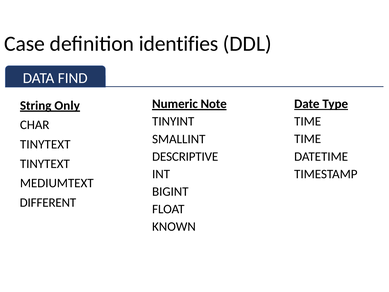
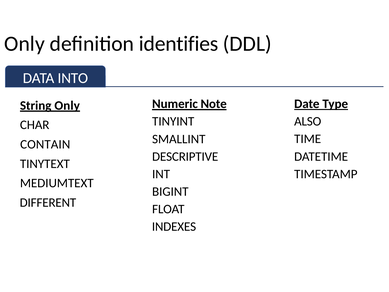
Case: Case -> Only (24, 44)
FIND: FIND -> INTO (73, 78)
TIME: TIME -> ALSO (308, 121)
TINYTEXT: TINYTEXT -> CONTAIN (45, 144)
KNOWN: KNOWN -> INDEXES (174, 226)
